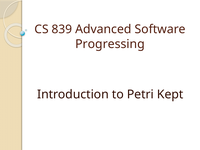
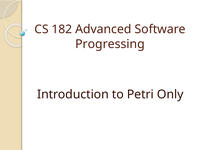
839: 839 -> 182 (62, 29)
Kept: Kept -> Only (170, 94)
